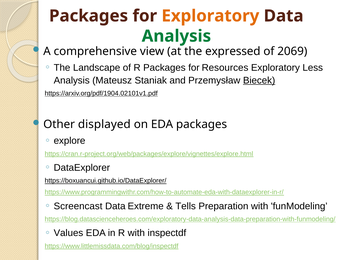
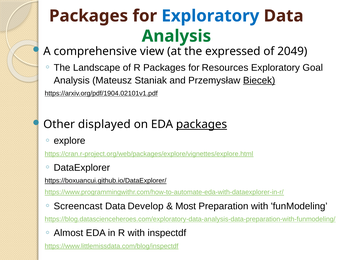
Exploratory colour: orange -> blue (210, 16)
2069: 2069 -> 2049 (292, 51)
Less: Less -> Goal (313, 68)
packages underline: none -> present (202, 124)
Extreme: Extreme -> Develop (146, 206)
Tells: Tells -> Most (186, 206)
Values: Values -> Almost (68, 233)
